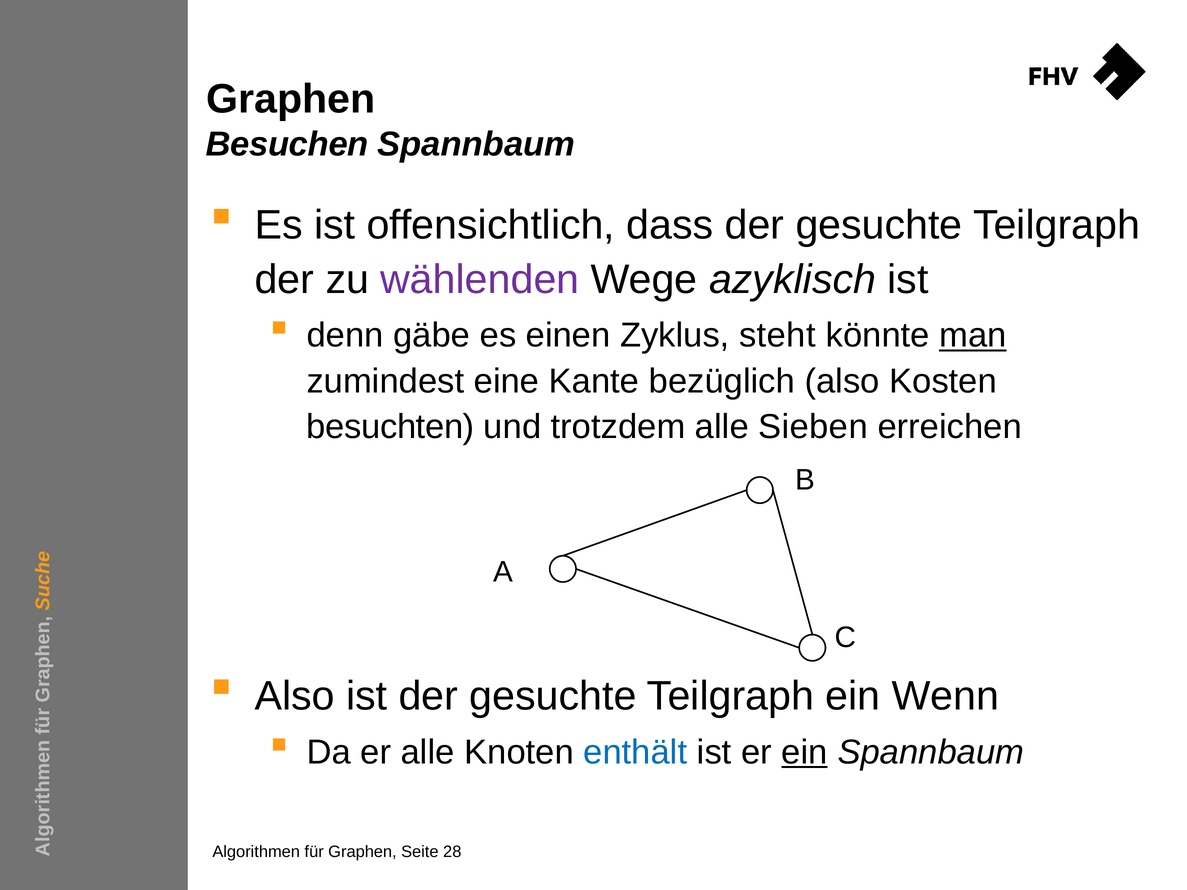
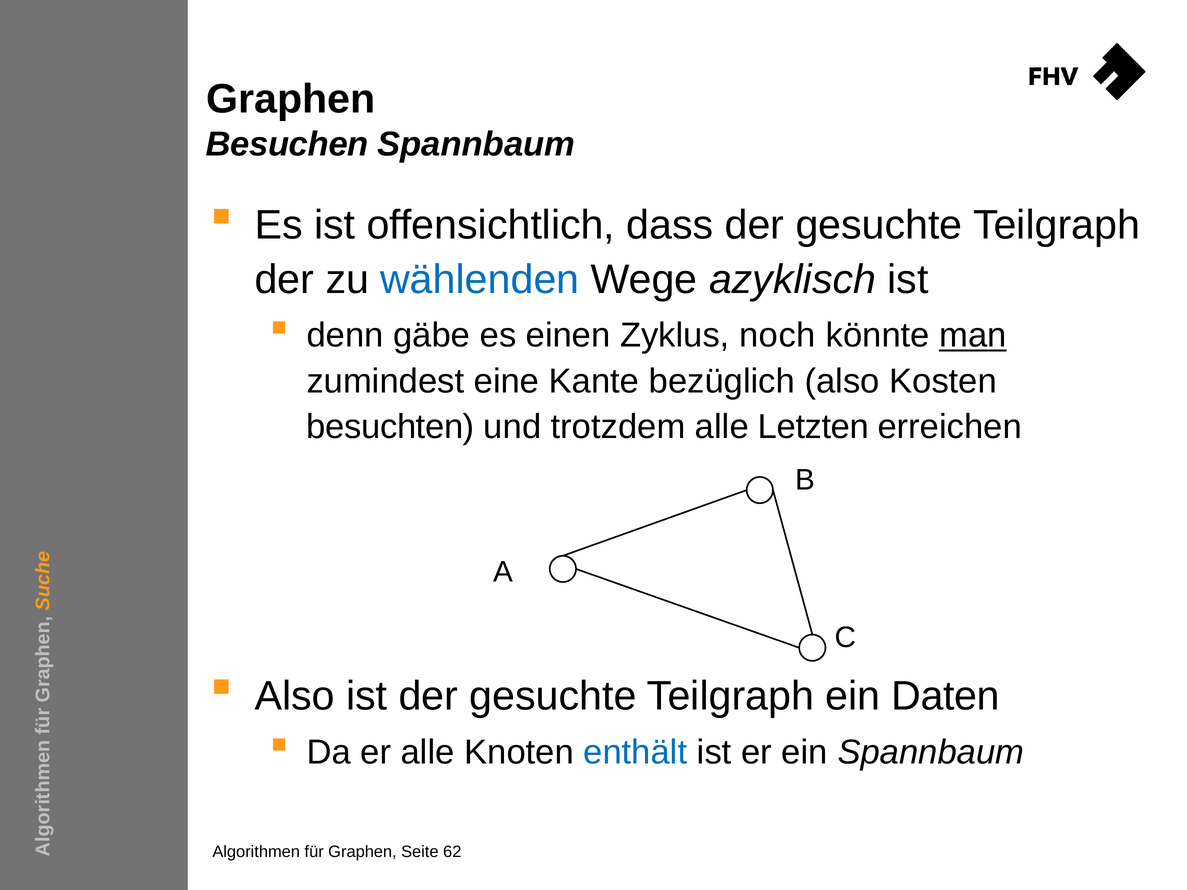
wählenden colour: purple -> blue (480, 280)
steht: steht -> noch (777, 336)
Sieben: Sieben -> Letzten (813, 427)
Wenn: Wenn -> Daten (946, 696)
ein underline: present -> none (804, 752)
28: 28 -> 62 (452, 852)
